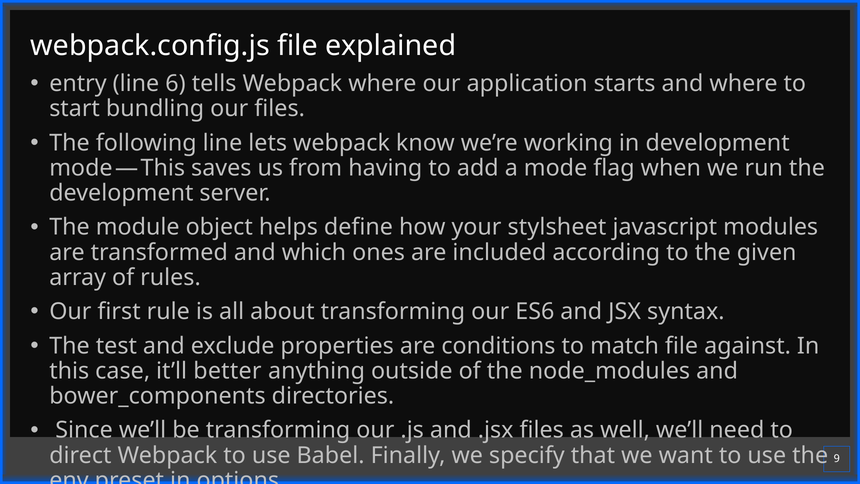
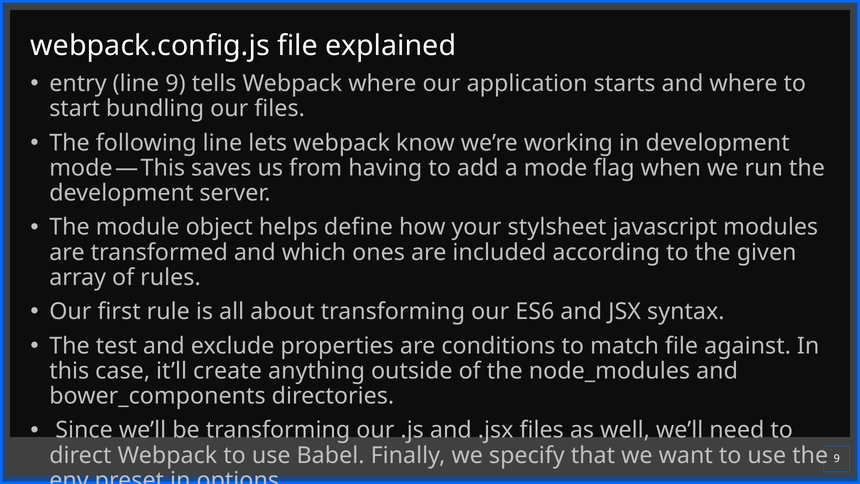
line 6: 6 -> 9 (175, 84)
better: better -> create (228, 371)
